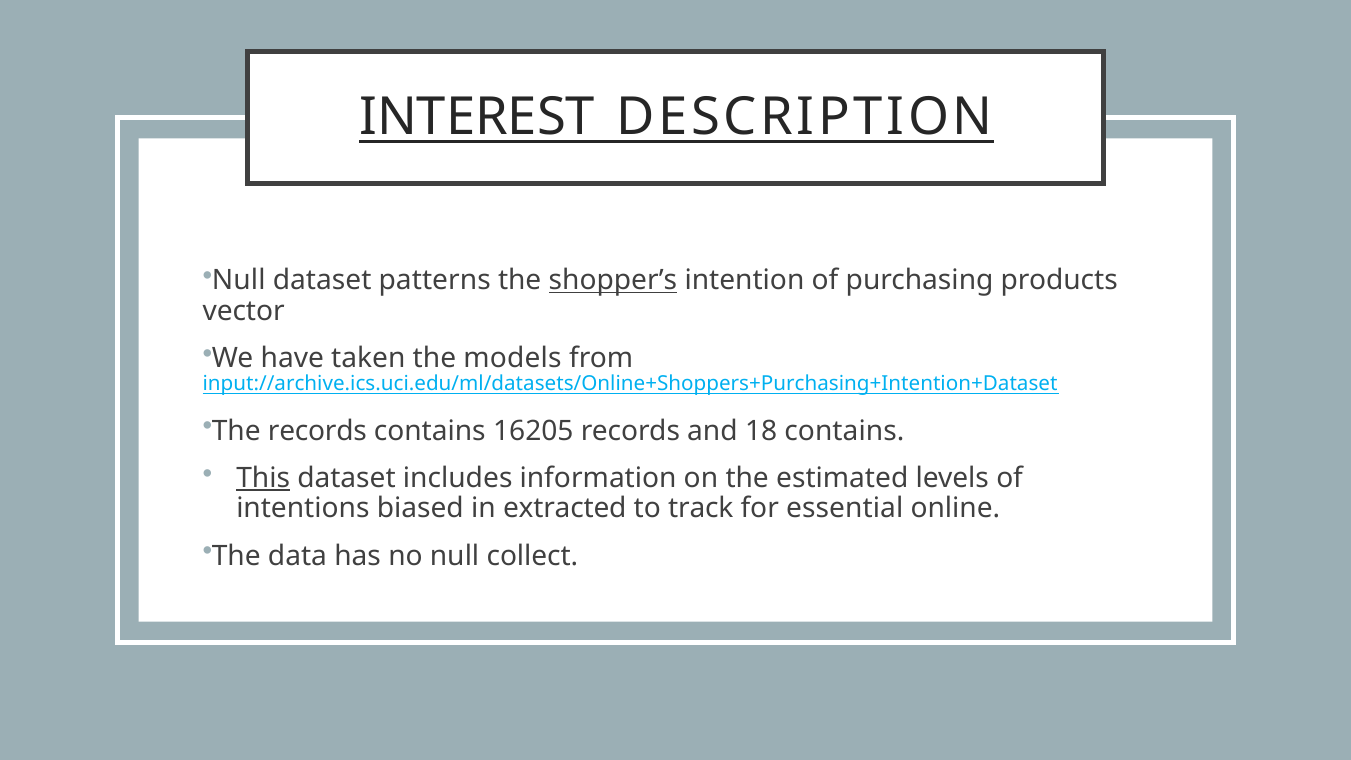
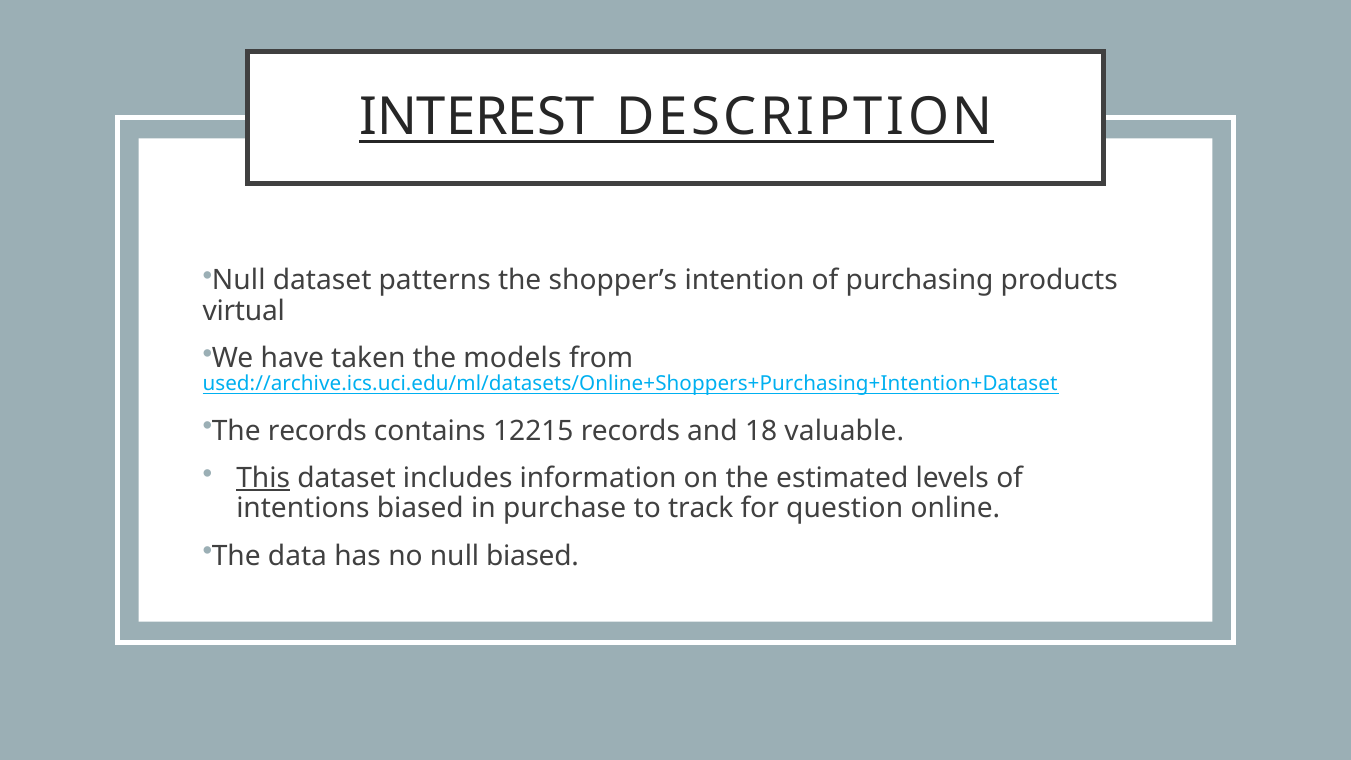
shopper’s underline: present -> none (613, 281)
vector: vector -> virtual (244, 311)
input://archive.ics.uci.edu/ml/datasets/Online+Shoppers+Purchasing+Intention+Dataset: input://archive.ics.uci.edu/ml/datasets/Online+Shoppers+Purchasing+Intention+Dataset -> used://archive.ics.uci.edu/ml/datasets/Online+Shoppers+Purchasing+Intention+Dataset (630, 384)
16205: 16205 -> 12215 (533, 431)
18 contains: contains -> valuable (844, 431)
extracted: extracted -> purchase (565, 509)
essential: essential -> question (845, 509)
null collect: collect -> biased (532, 556)
